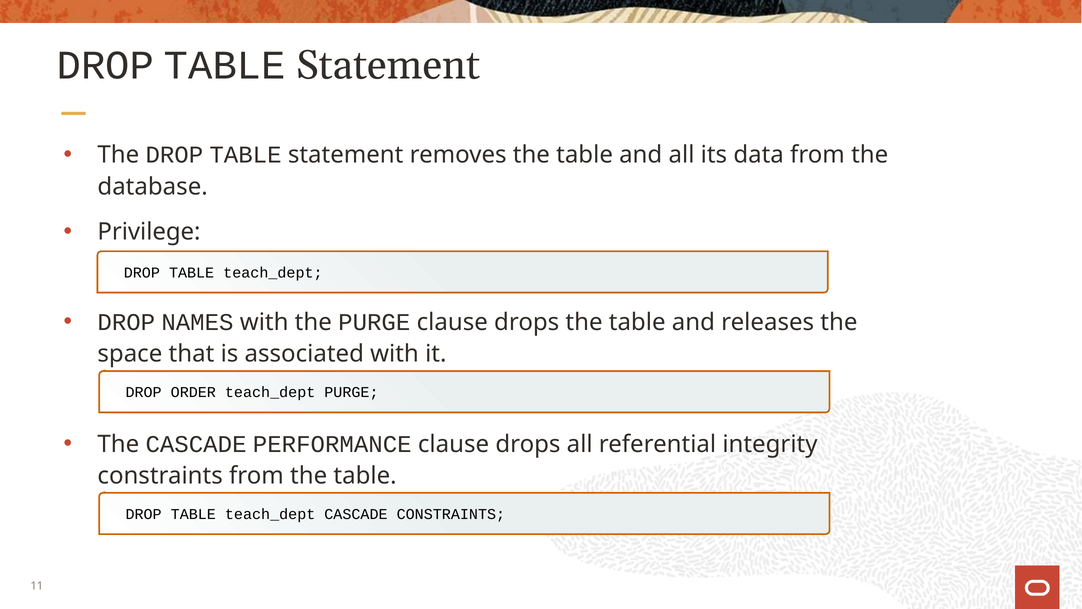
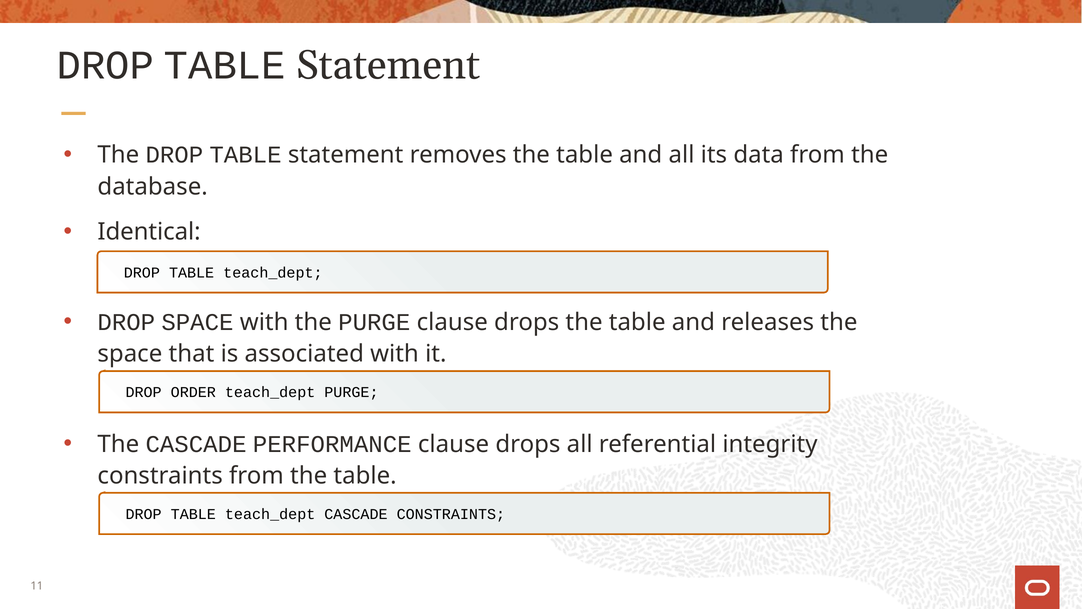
Privilege: Privilege -> Identical (149, 232)
DROP NAMES: NAMES -> SPACE (197, 322)
